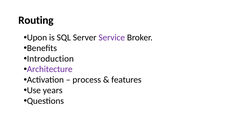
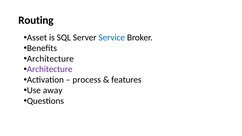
Upon: Upon -> Asset (37, 38)
Service colour: purple -> blue (112, 38)
Introduction: Introduction -> Architecture (50, 59)
years: years -> away (53, 90)
